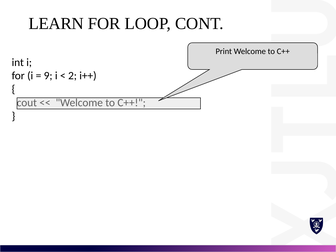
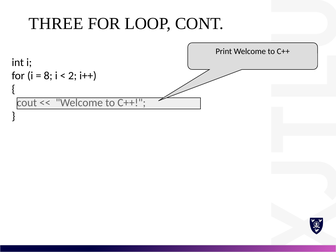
LEARN: LEARN -> THREE (56, 24)
9: 9 -> 8 (48, 76)
